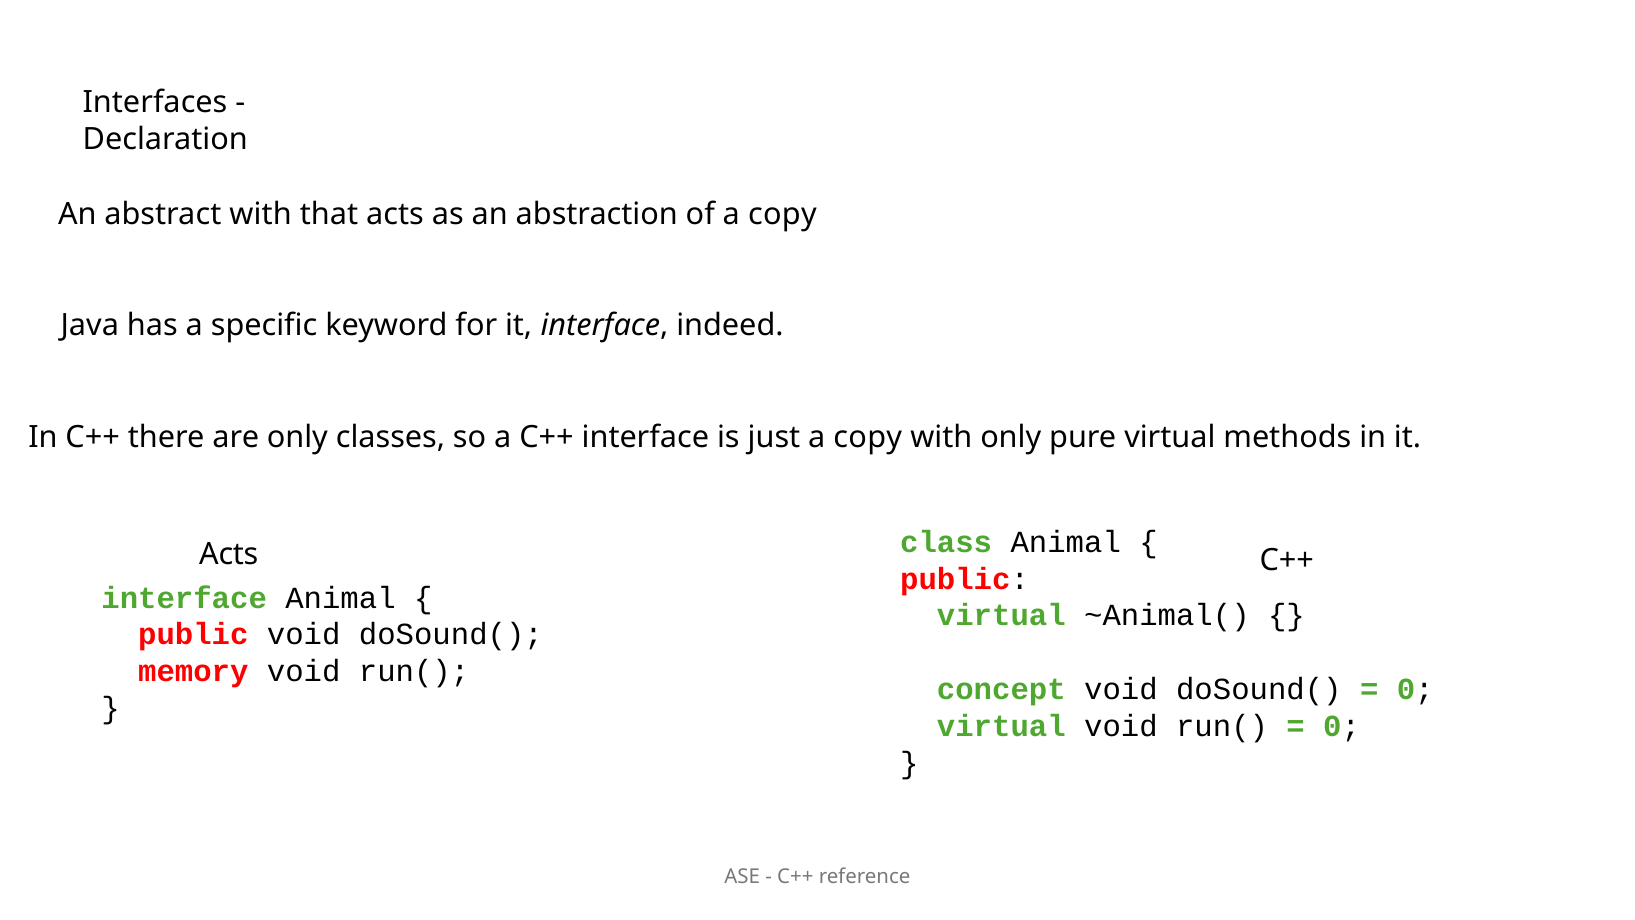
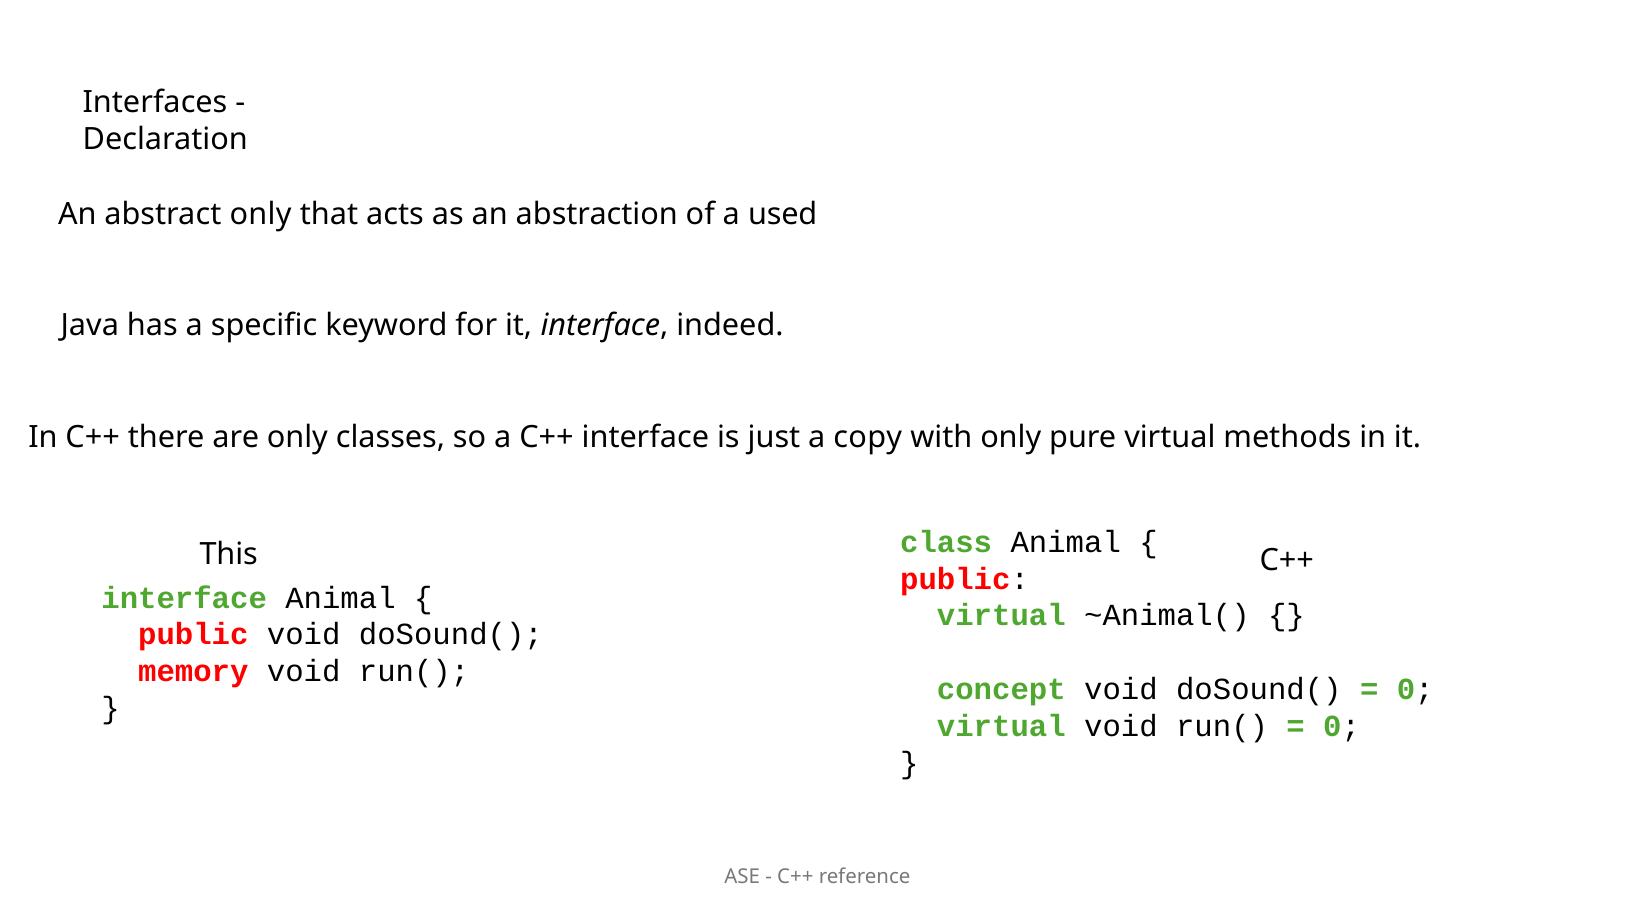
abstract with: with -> only (261, 214)
of a copy: copy -> used (783, 214)
Acts: Acts -> This (229, 555)
